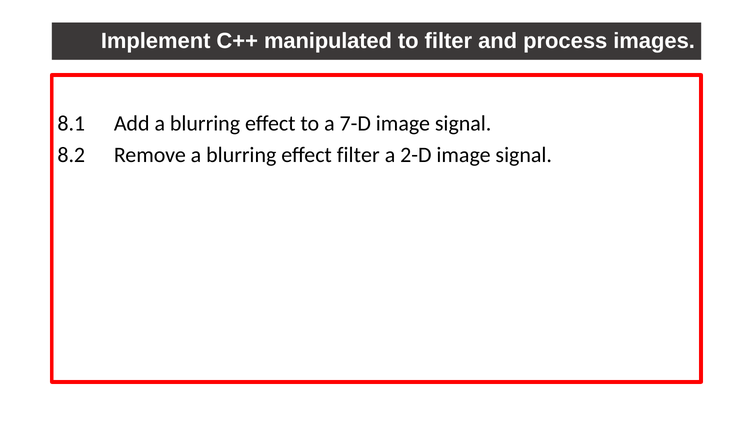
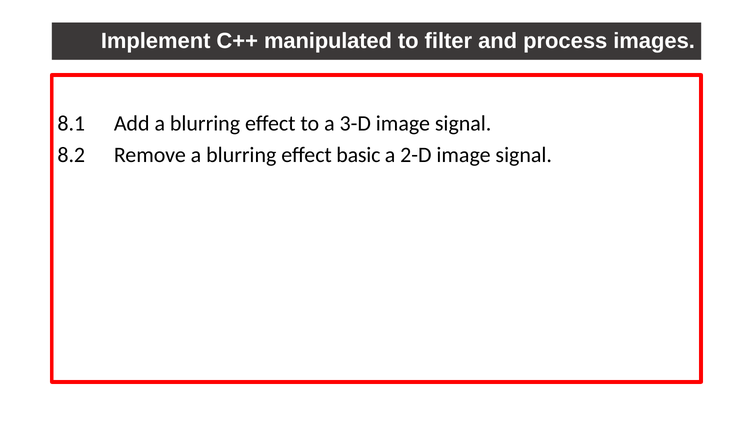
7-D: 7-D -> 3-D (355, 123)
effect filter: filter -> basic (358, 155)
